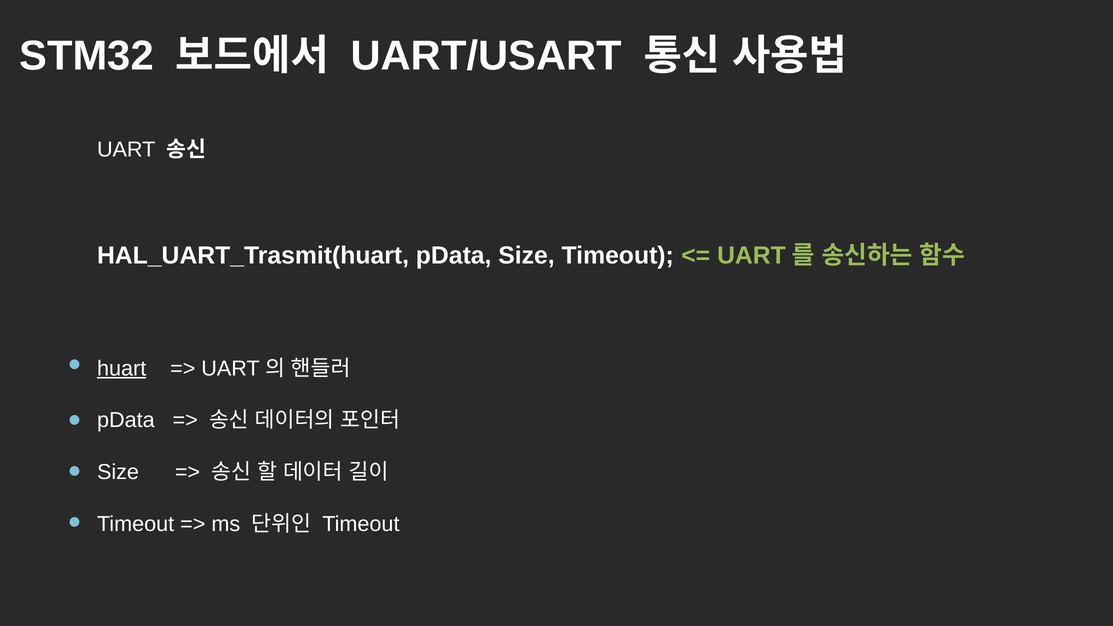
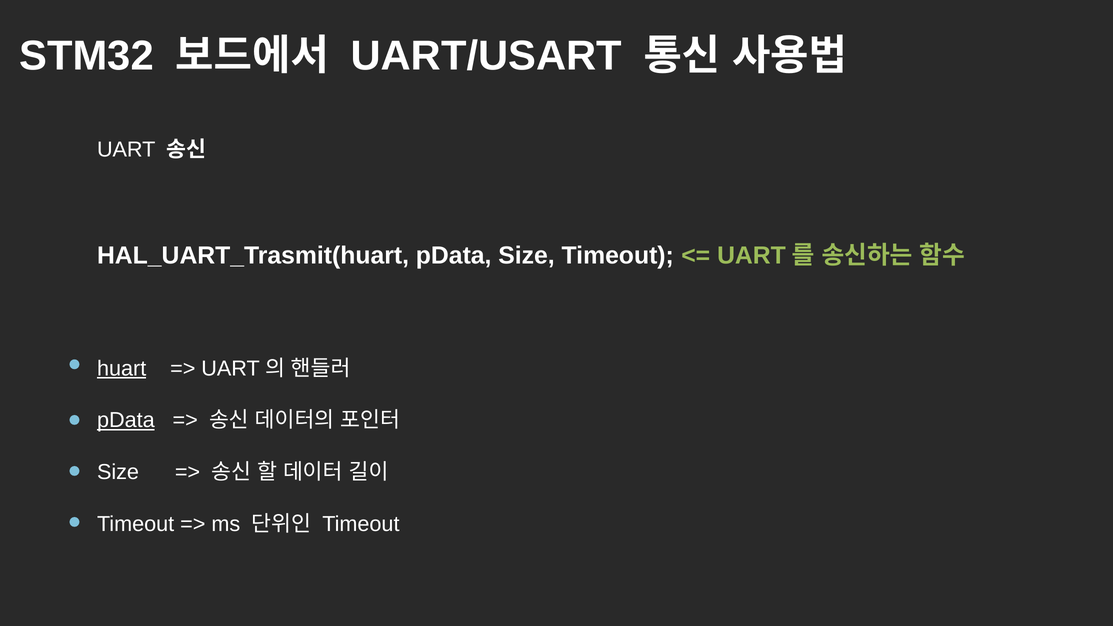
pData underline: none -> present (126, 420)
